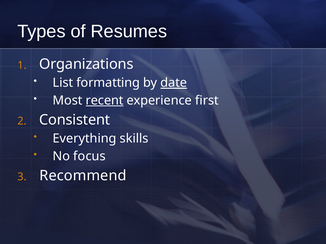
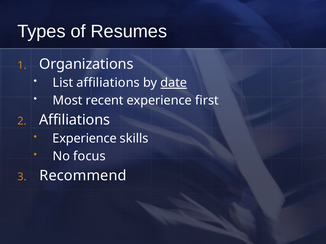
List formatting: formatting -> affiliations (108, 83)
recent underline: present -> none (105, 101)
Consistent: Consistent -> Affiliations (75, 120)
Everything: Everything -> Experience (85, 139)
